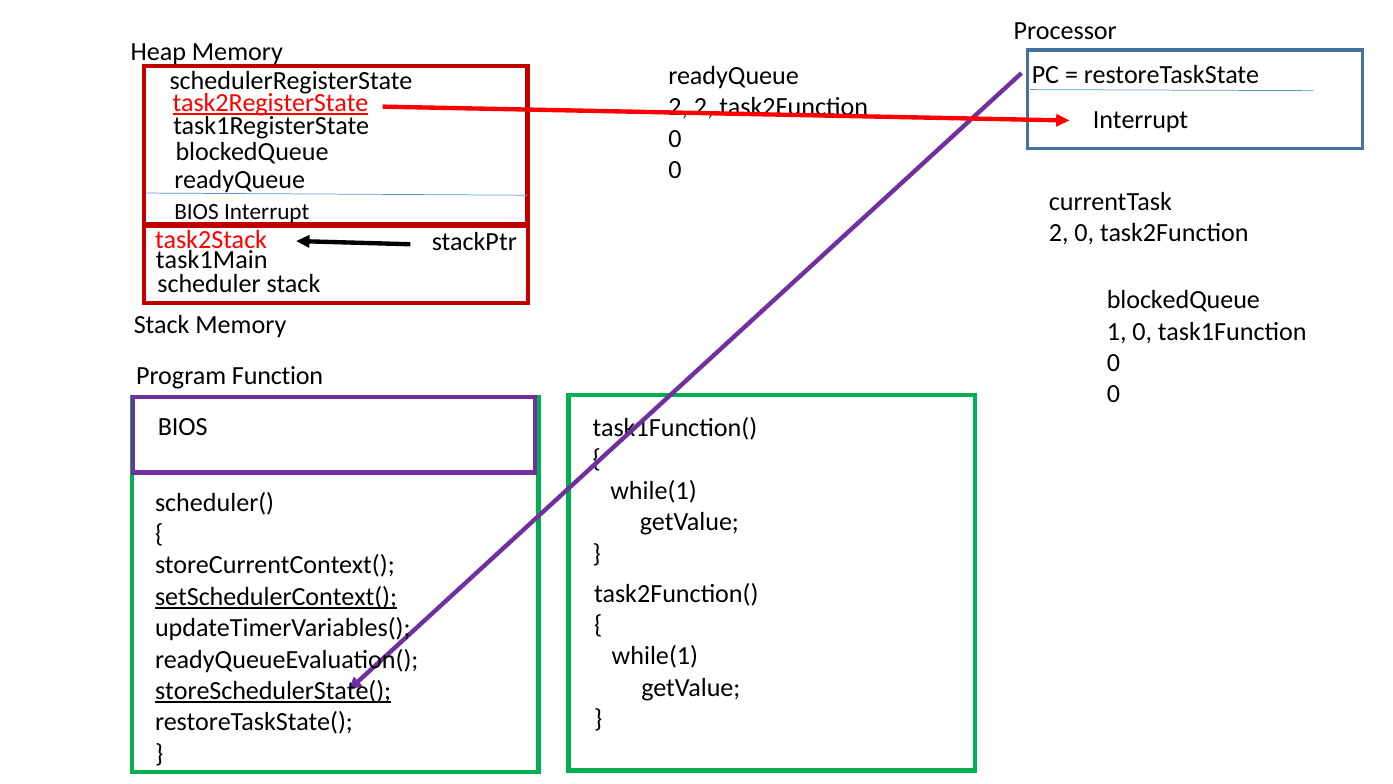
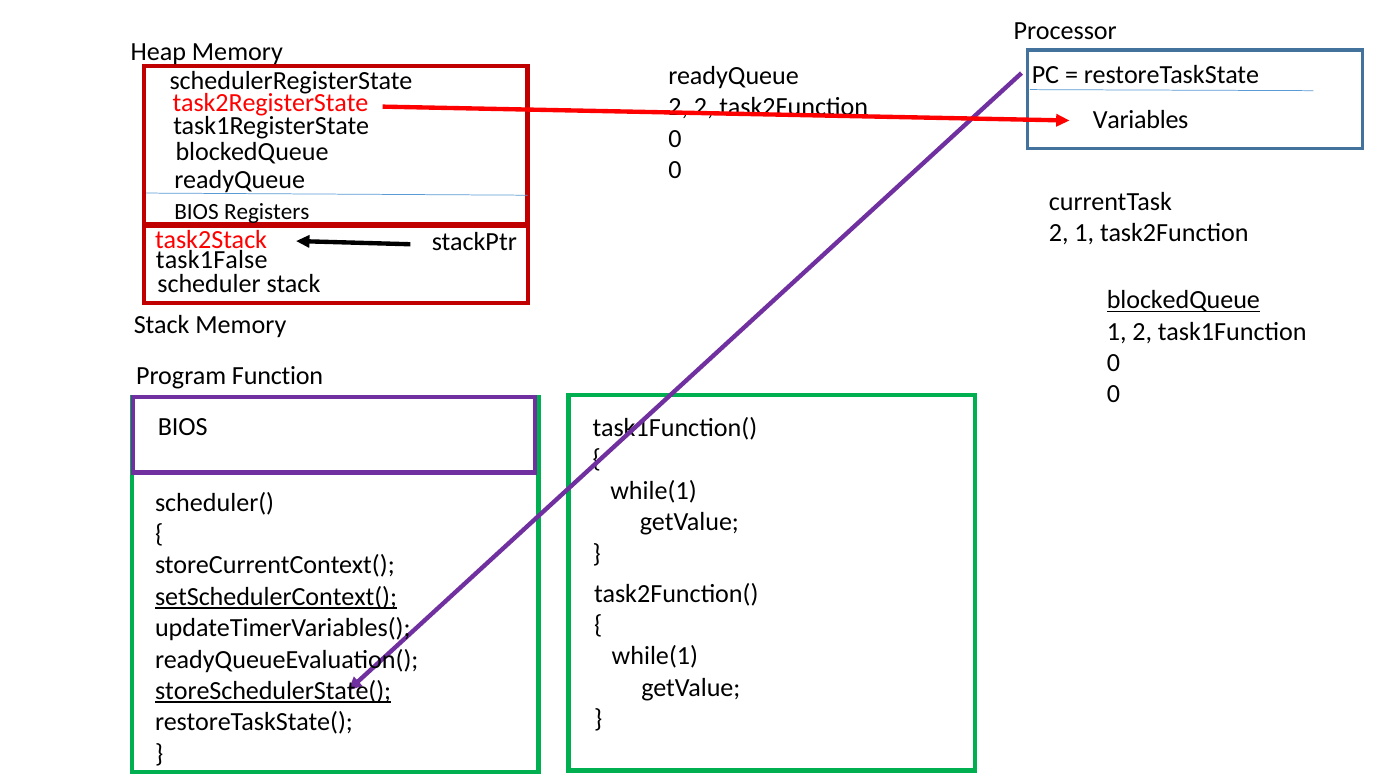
task2RegisterState underline: present -> none (271, 103)
Interrupt: Interrupt -> Variables (1141, 120)
Interrupt: Interrupt -> Registers (267, 211)
2 0: 0 -> 1 (1084, 233)
task1Main: task1Main -> task1False (212, 259)
blockedQueue underline: none -> present (1183, 300)
1 0: 0 -> 2 (1142, 331)
